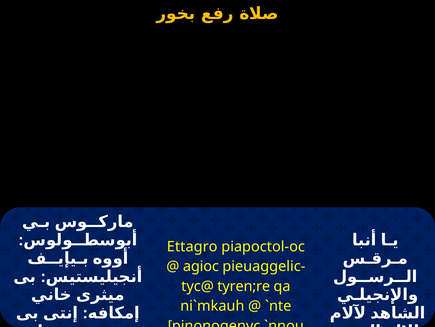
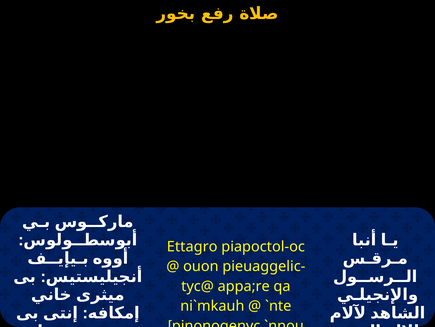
agioc: agioc -> ouon (201, 266)
tyren;re: tyren;re -> appa;re (244, 286)
